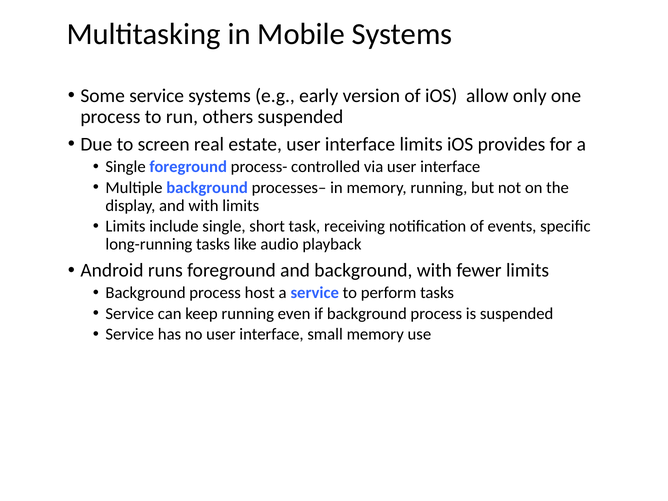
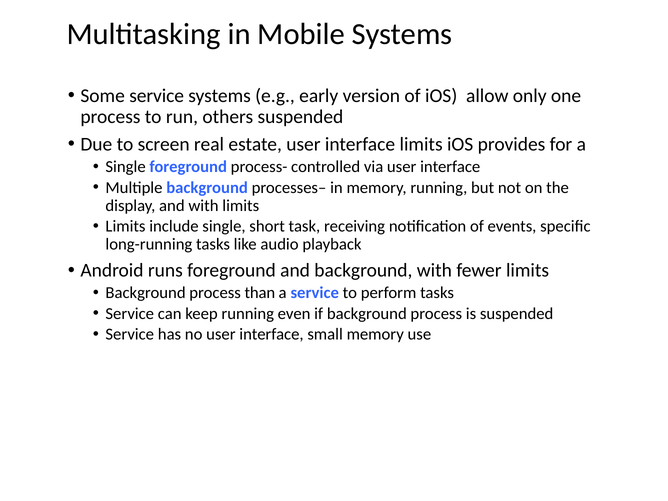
host: host -> than (260, 293)
